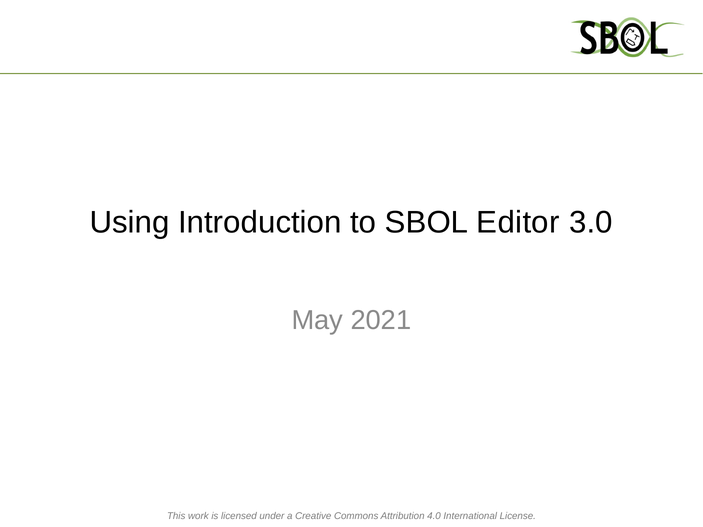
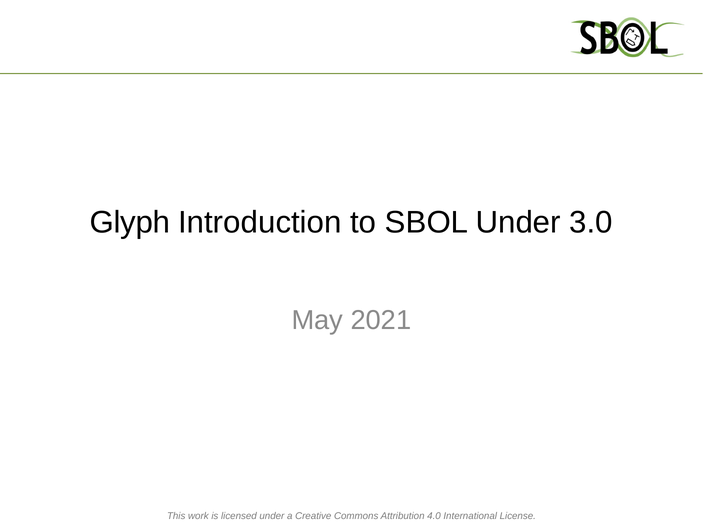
Using: Using -> Glyph (130, 222)
SBOL Editor: Editor -> Under (518, 222)
